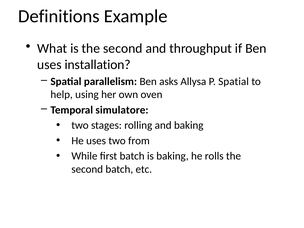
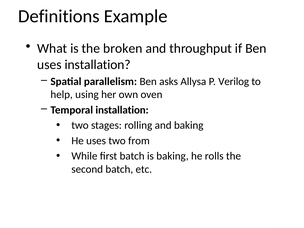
is the second: second -> broken (123, 49)
P Spatial: Spatial -> Verilog (234, 81)
Temporal simulatore: simulatore -> installation (122, 110)
